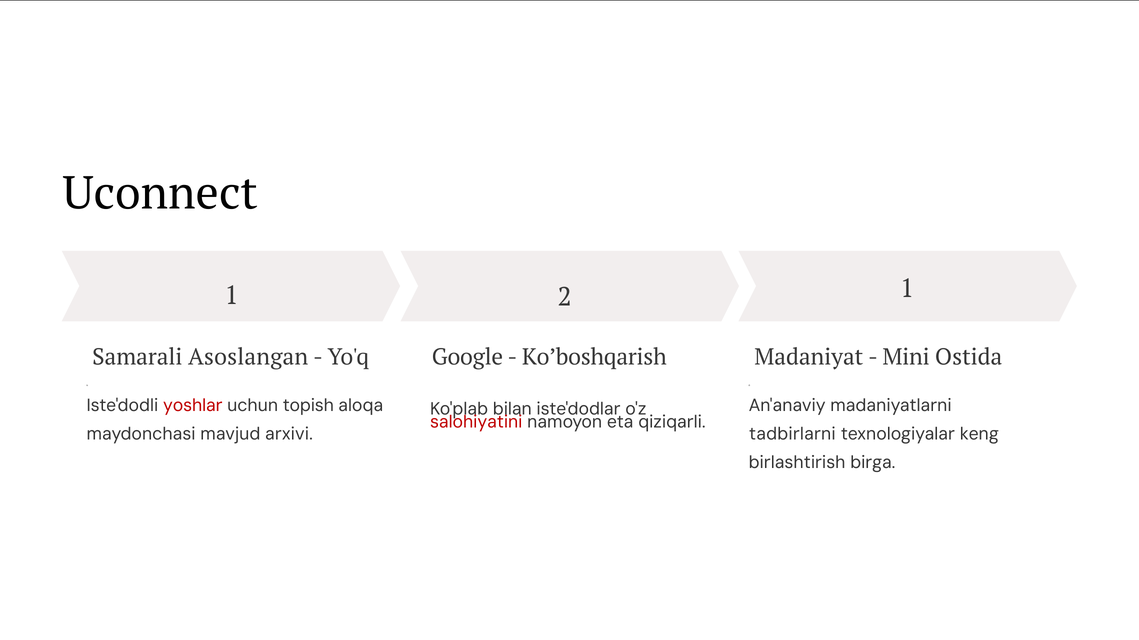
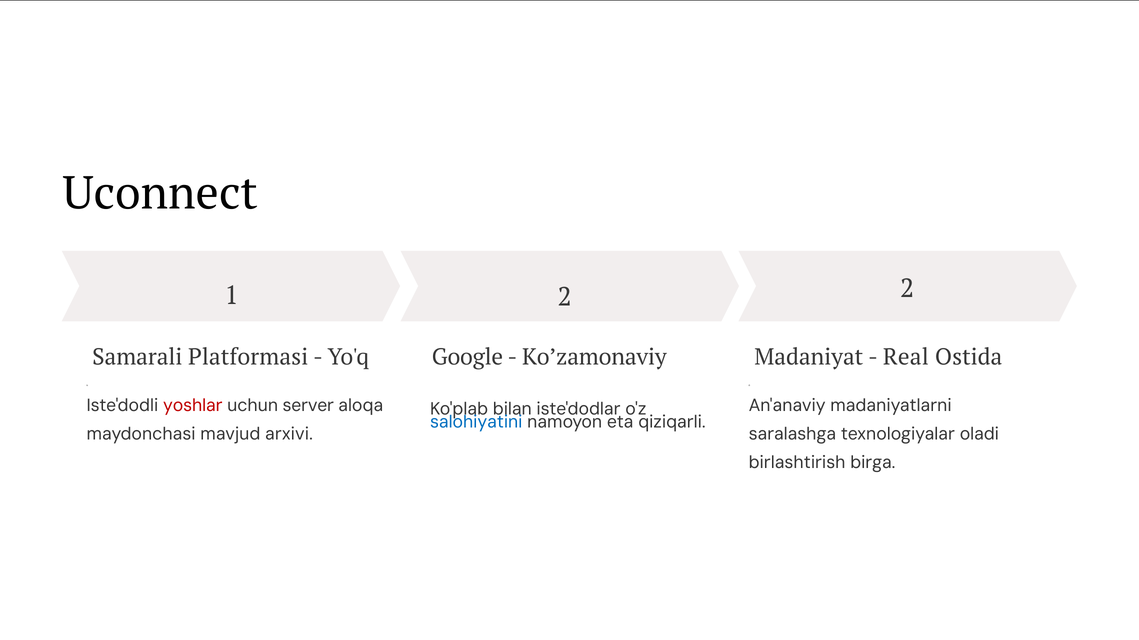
1 1: 1 -> 2 (907, 289)
Asoslangan: Asoslangan -> Platformasi (248, 358)
Ko’boshqarish: Ko’boshqarish -> Ko’zamonaviy (594, 358)
Mini: Mini -> Real (906, 358)
topish: topish -> server (308, 406)
salohiyatini colour: red -> blue (476, 422)
tadbirlarni: tadbirlarni -> saralashga (792, 434)
keng: keng -> oladi (979, 434)
